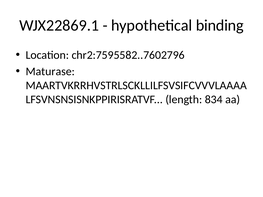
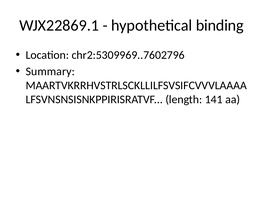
chr2:7595582..7602796: chr2:7595582..7602796 -> chr2:5309969..7602796 (128, 55)
Maturase: Maturase -> Summary (50, 72)
834: 834 -> 141 (214, 100)
